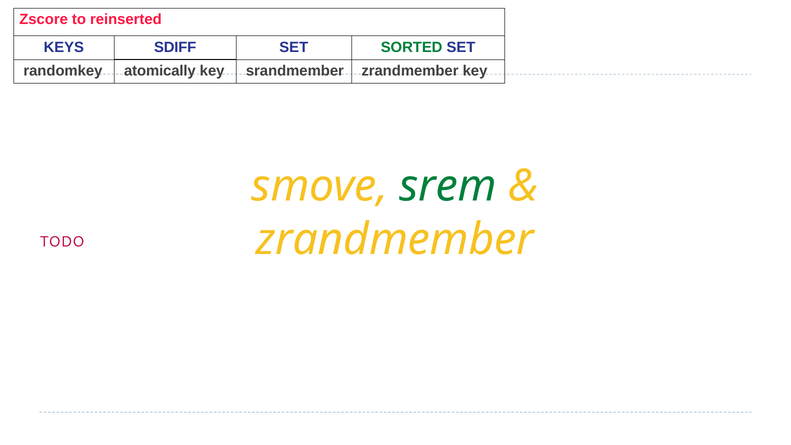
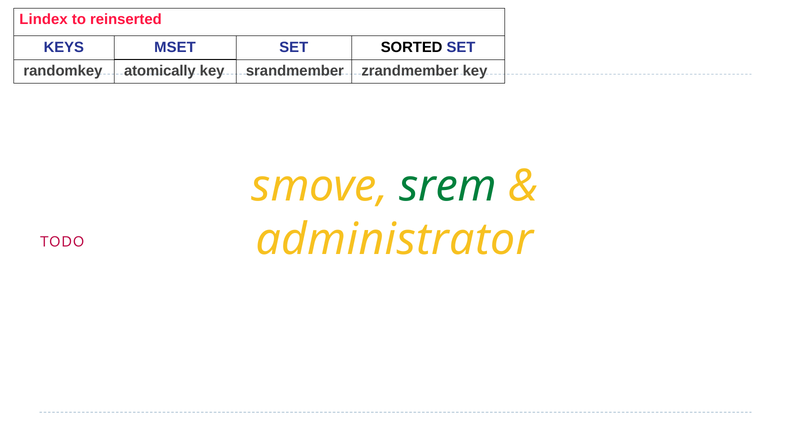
Zscore: Zscore -> Lindex (44, 20)
SDIFF: SDIFF -> MSET (175, 47)
SORTED colour: green -> black (412, 47)
zrandmember: zrandmember -> administrator (395, 239)
